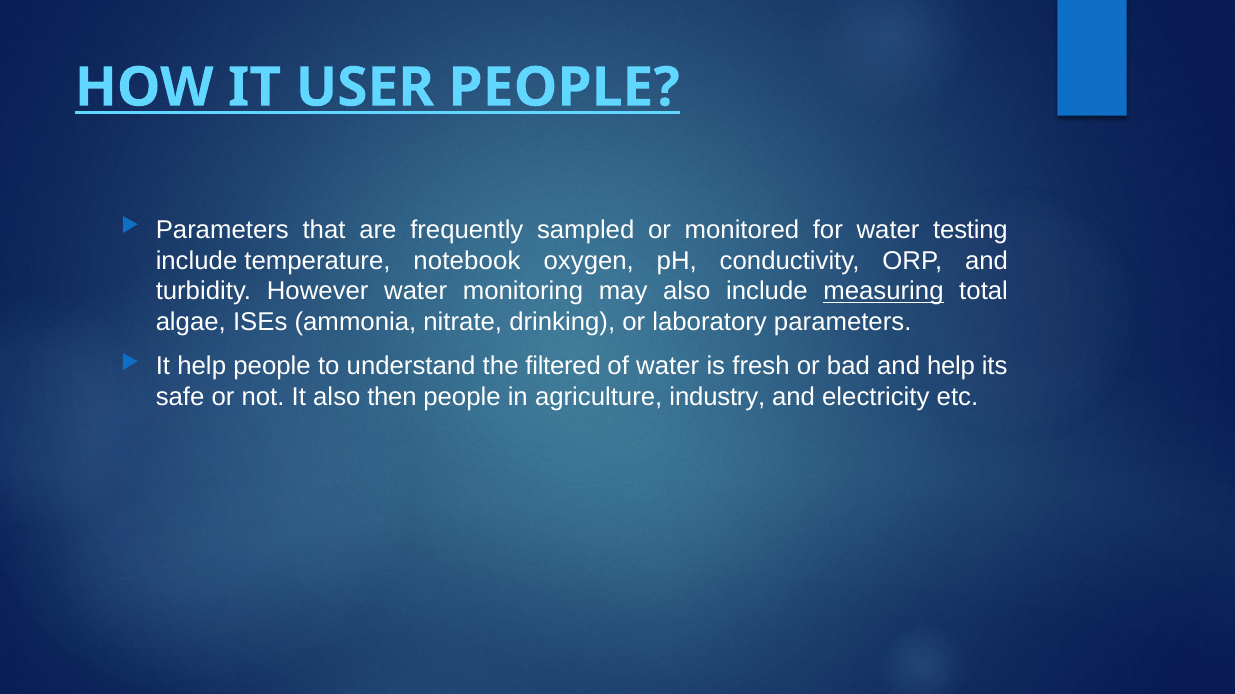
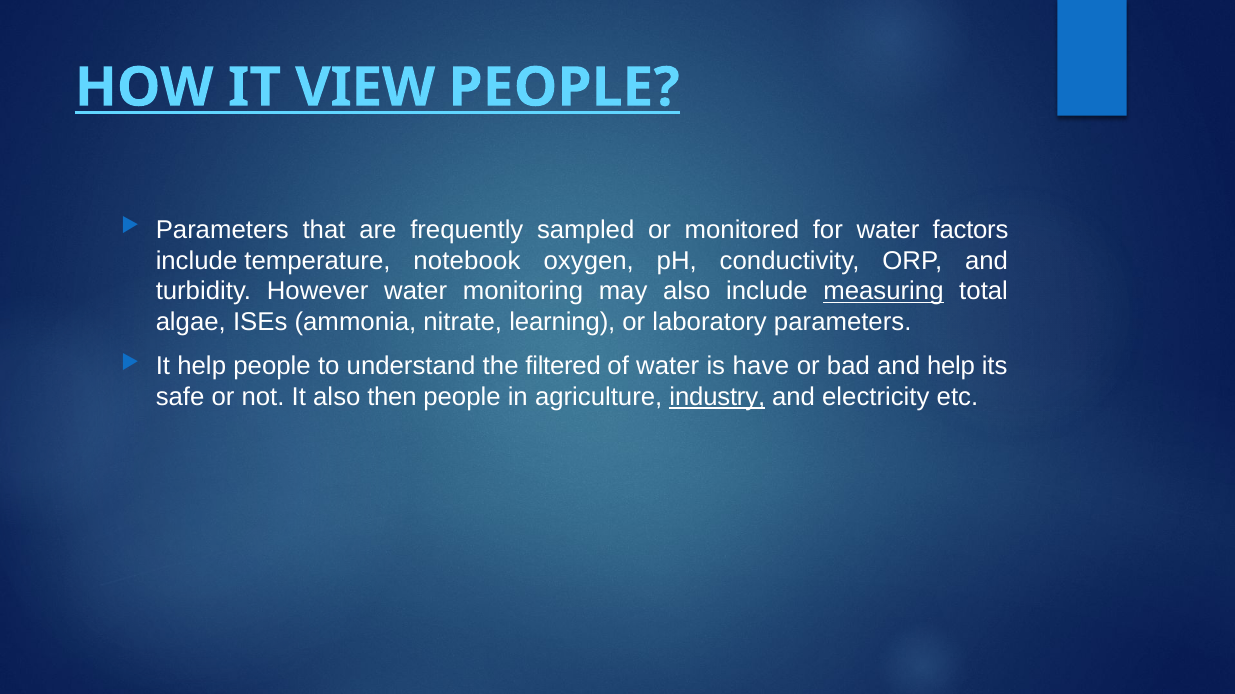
USER: USER -> VIEW (365, 88)
testing: testing -> factors (971, 230)
drinking: drinking -> learning (562, 323)
fresh: fresh -> have (761, 366)
industry underline: none -> present (717, 397)
